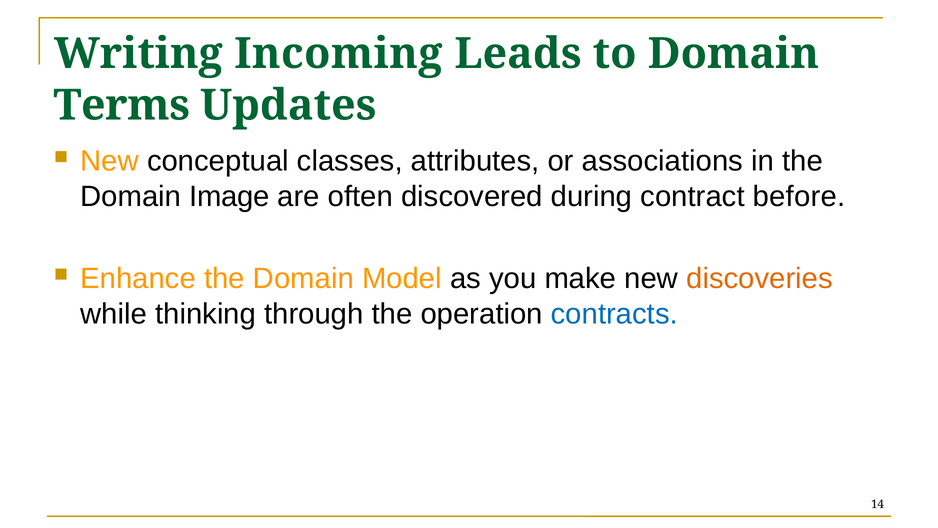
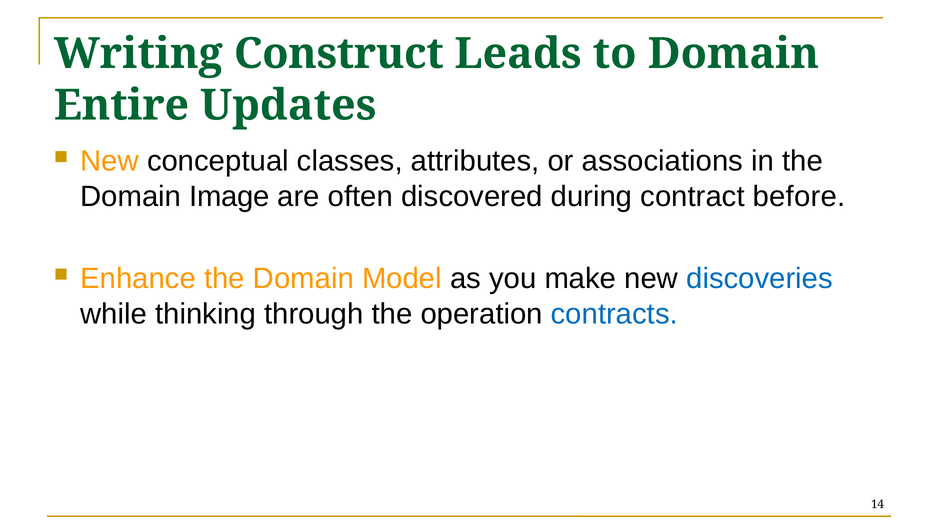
Incoming: Incoming -> Construct (339, 54)
Terms: Terms -> Entire (122, 105)
discoveries colour: orange -> blue (759, 278)
